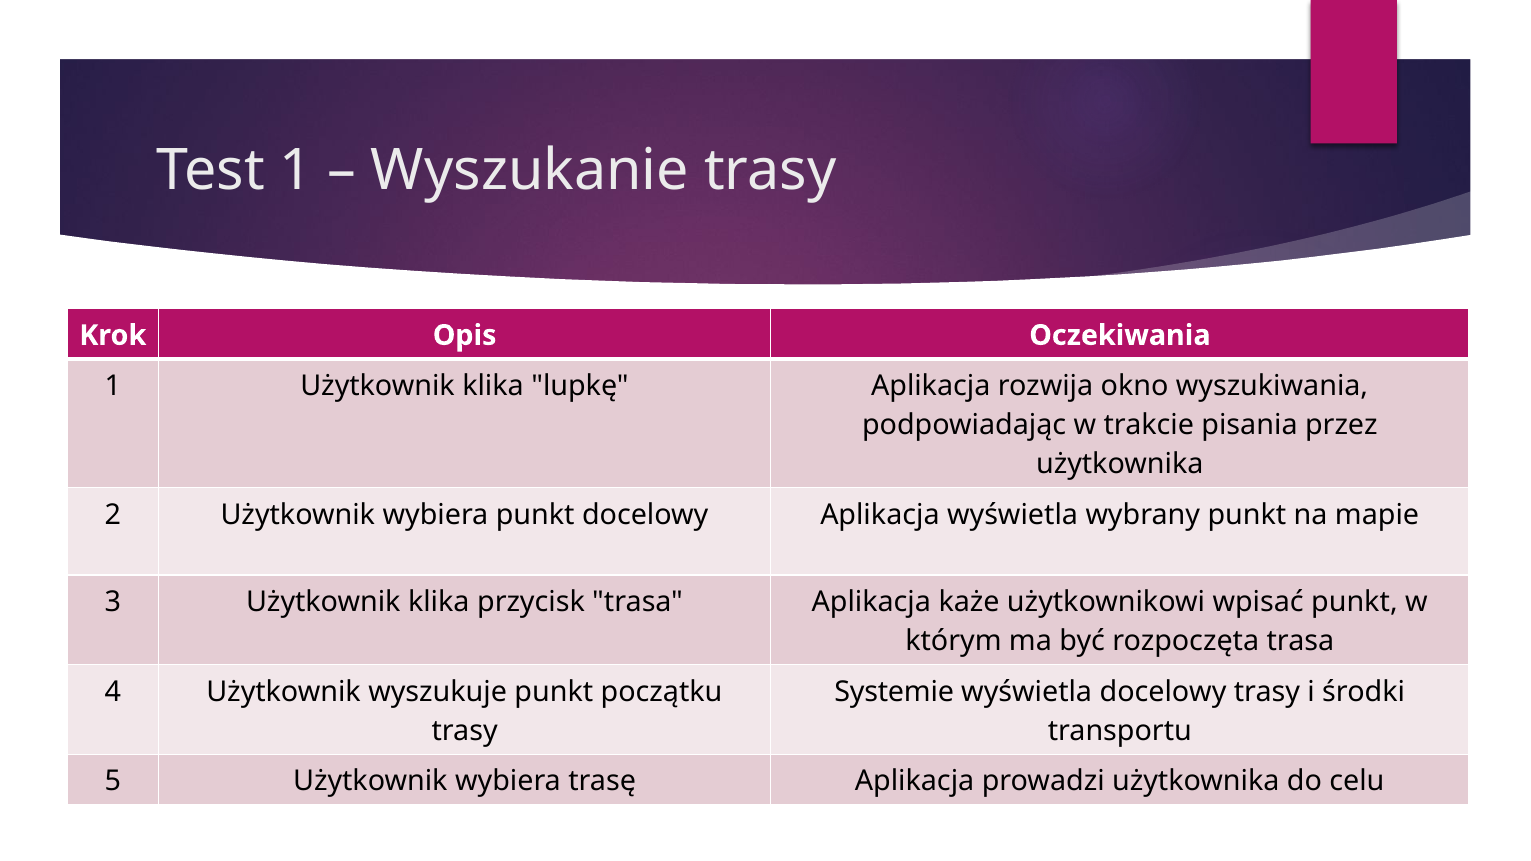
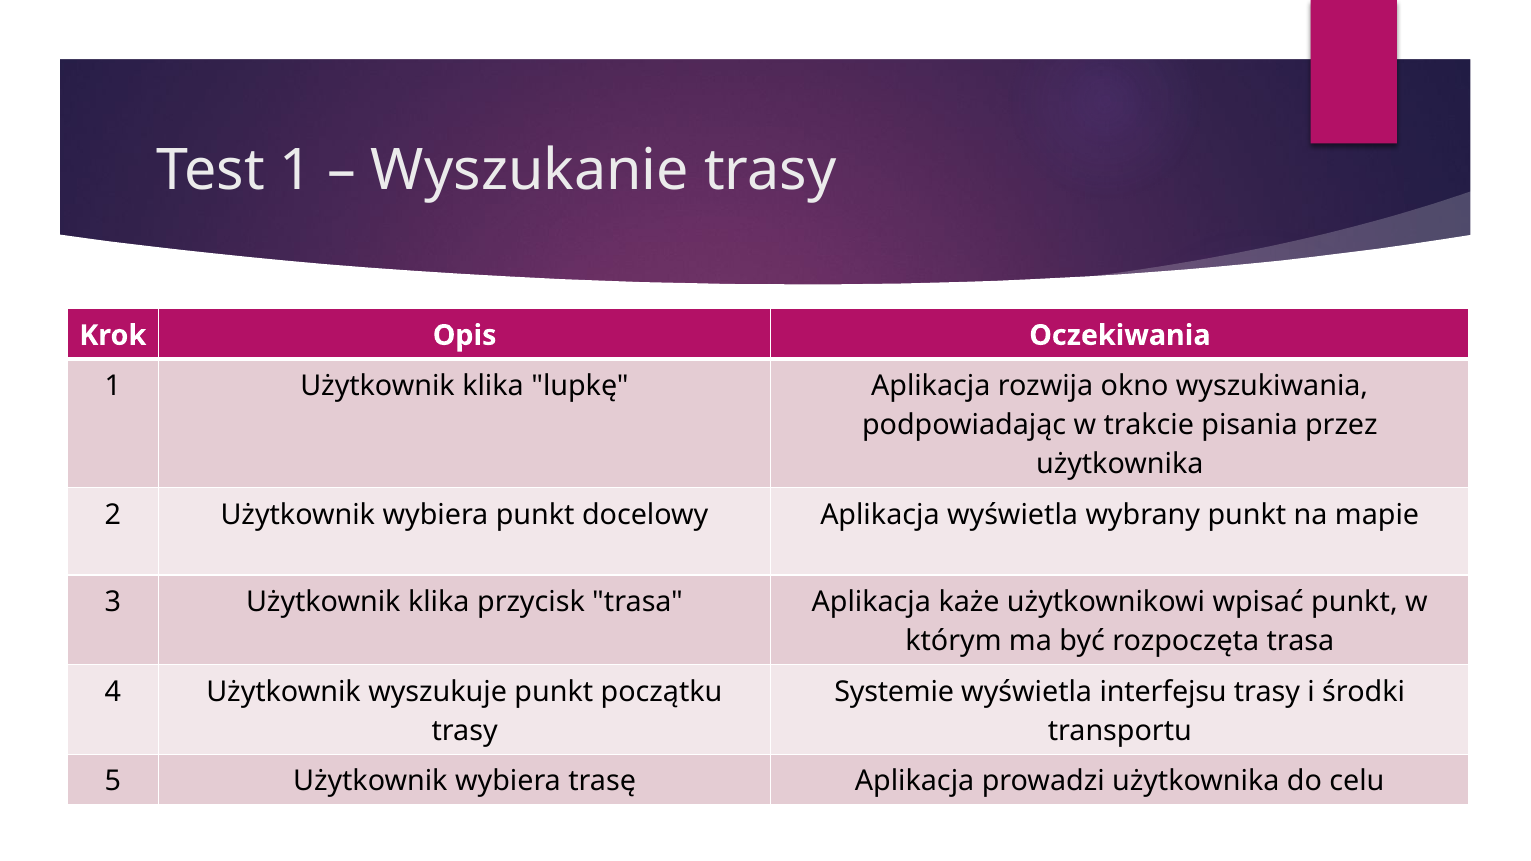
wyświetla docelowy: docelowy -> interfejsu (1163, 692)
